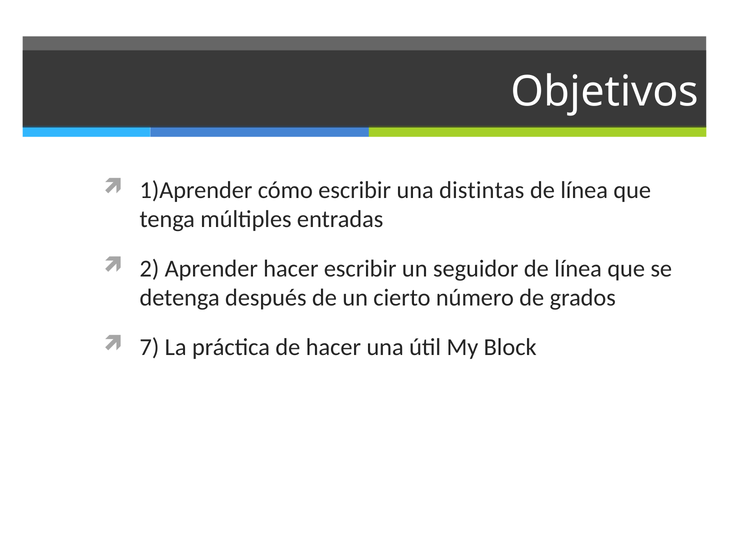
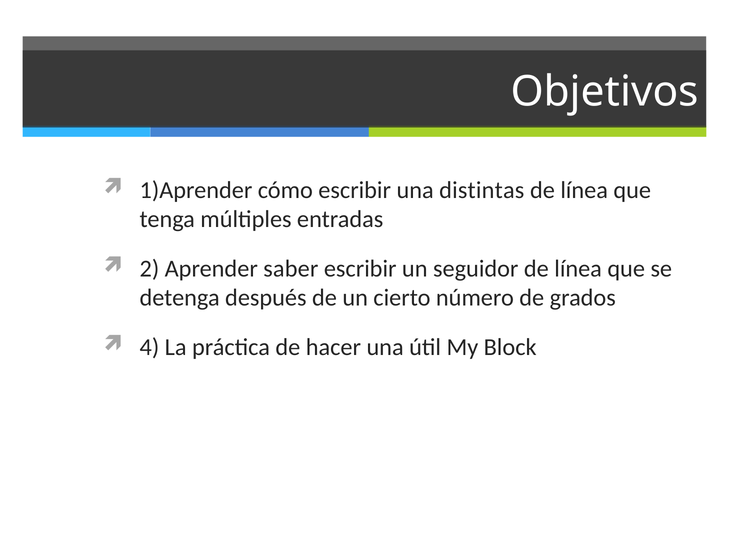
Aprender hacer: hacer -> saber (291, 269)
7: 7 -> 4 (149, 347)
